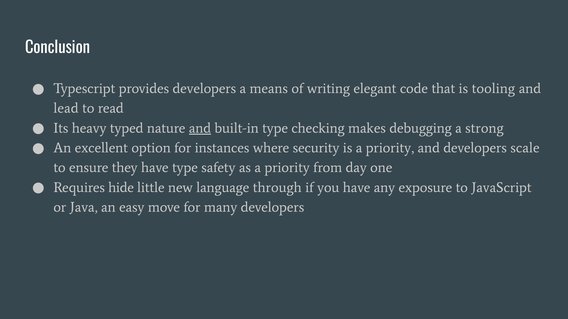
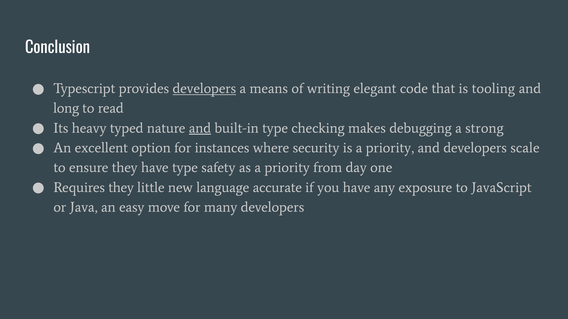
developers underline: none -> present (204, 89)
lead: lead -> long (66, 108)
Requires hide: hide -> they (121, 188)
through: through -> accurate (277, 188)
